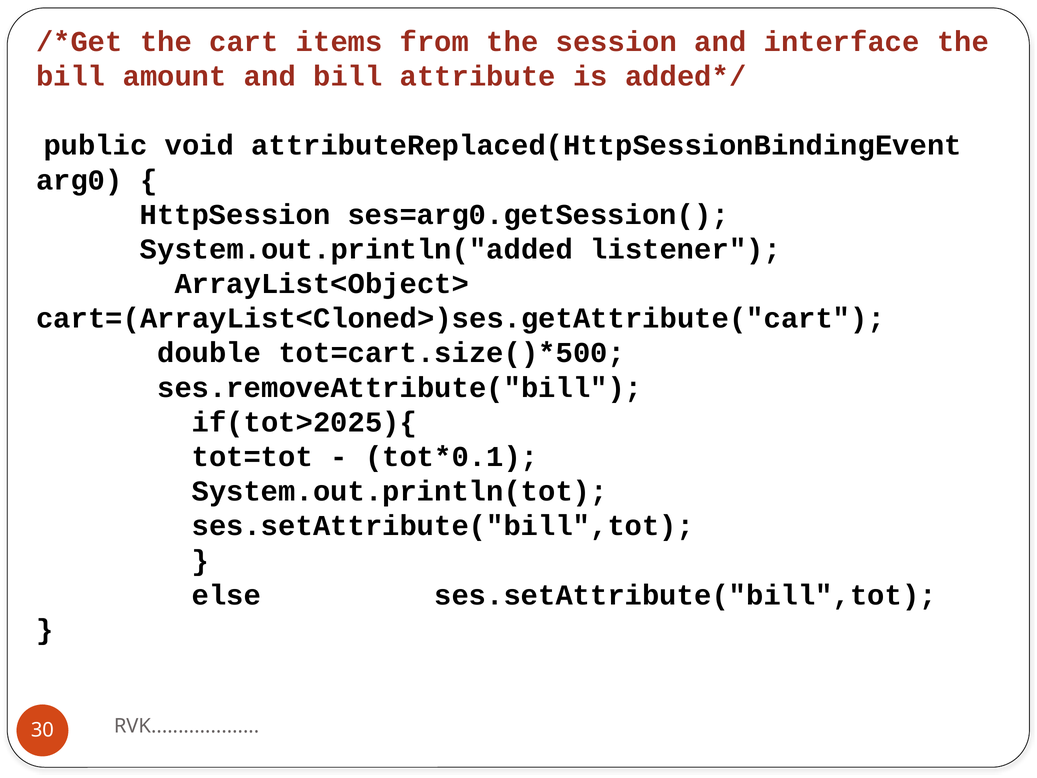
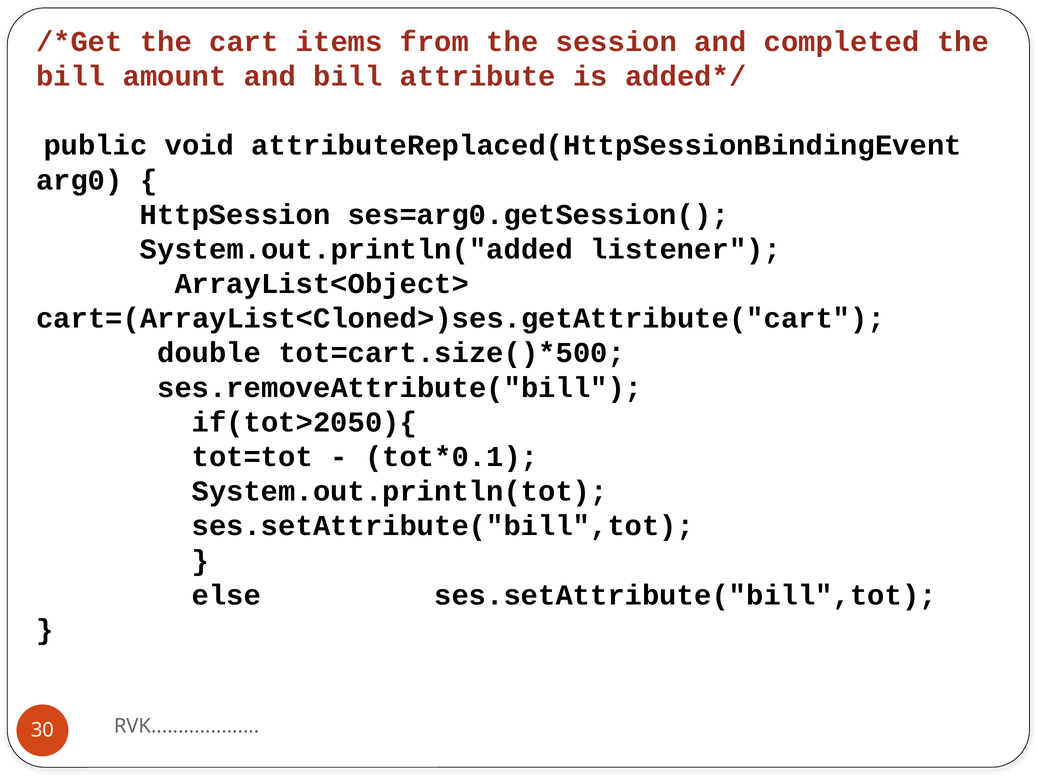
interface: interface -> completed (842, 42)
if(tot>2025){: if(tot>2025){ -> if(tot>2050){ (304, 422)
